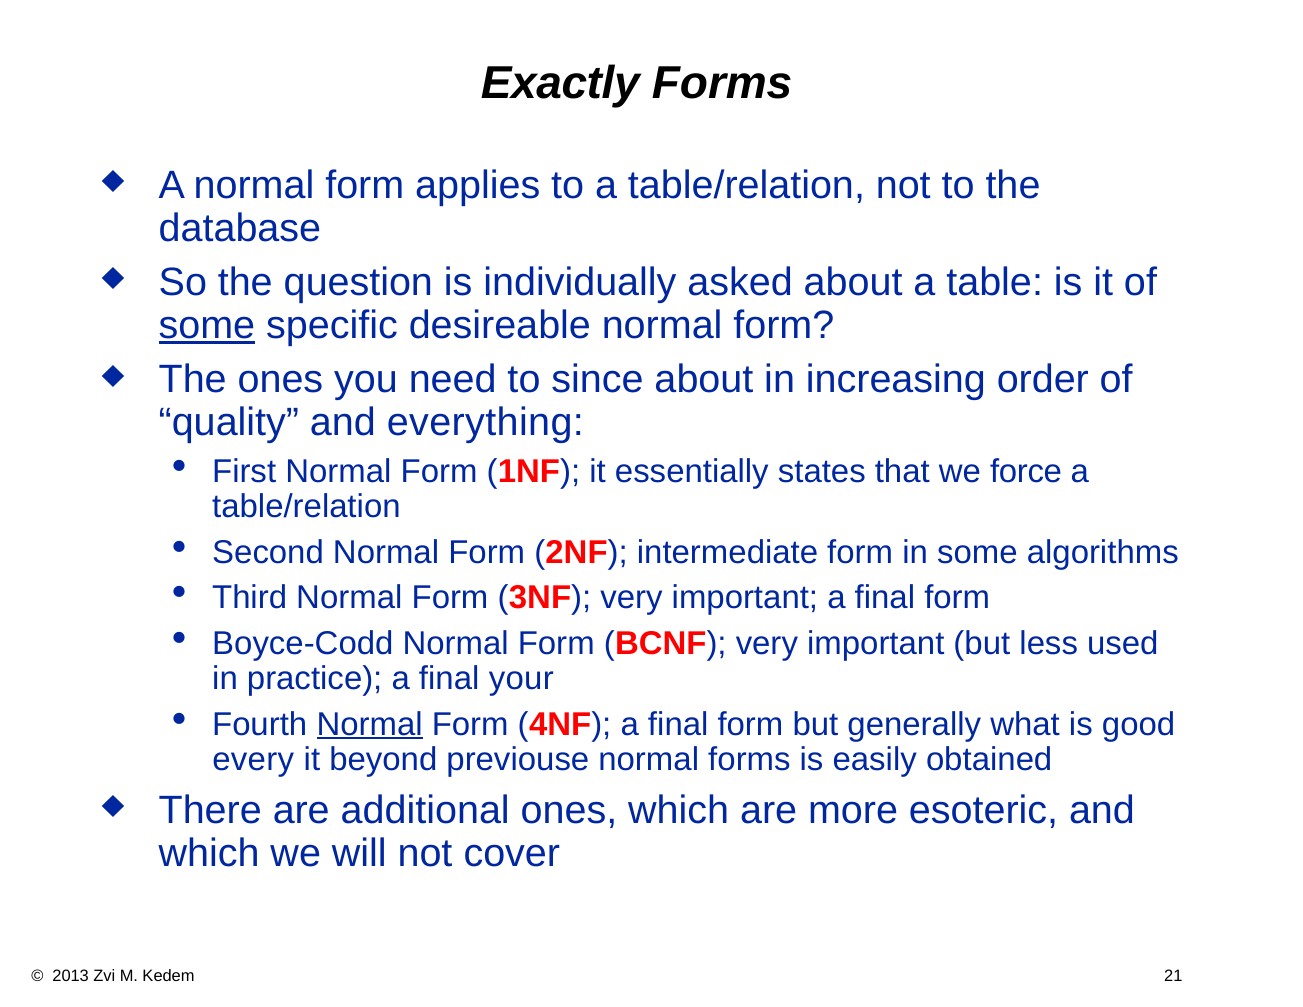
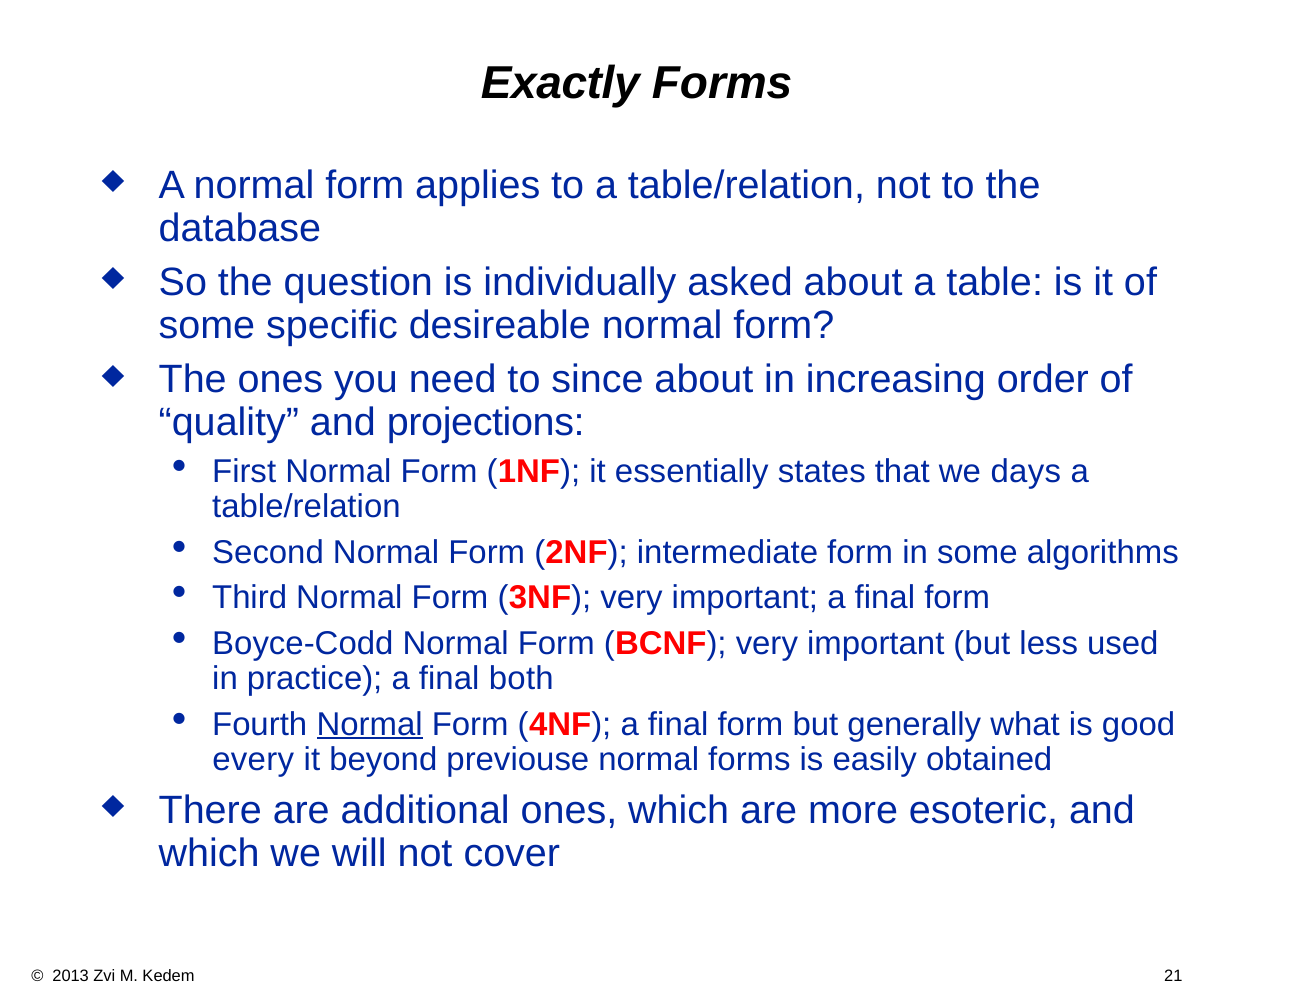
some underline: present -> none (207, 325)
everything: everything -> projections (486, 422)
force: force -> days (1026, 471)
your: your -> both (521, 679)
